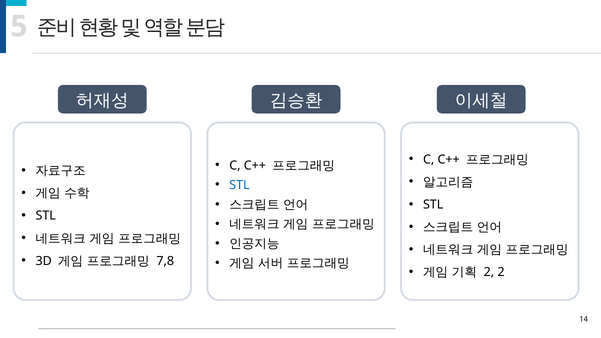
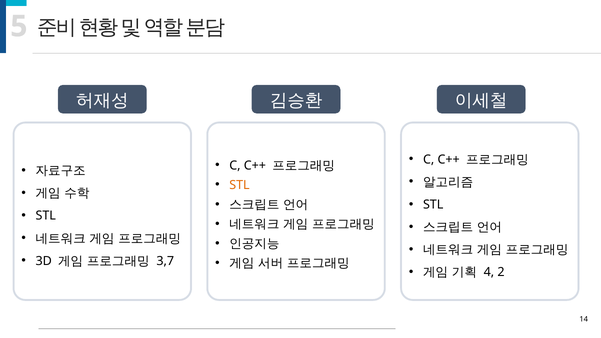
STL colour: blue -> orange (239, 185)
7,8: 7,8 -> 3,7 (165, 261)
2: 2 -> 4 (489, 272)
